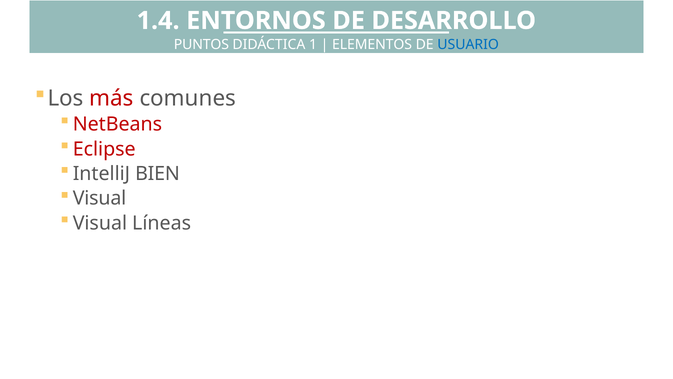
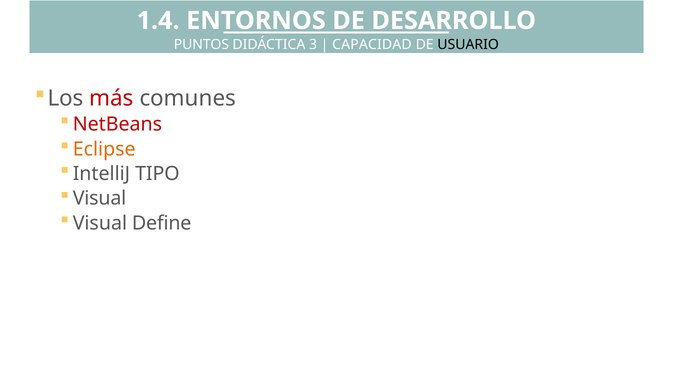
1: 1 -> 3 (313, 44)
ELEMENTOS: ELEMENTOS -> CAPACIDAD (372, 44)
USUARIO colour: blue -> black (468, 44)
Eclipse colour: red -> orange (104, 149)
BIEN: BIEN -> TIPO (157, 174)
Líneas: Líneas -> Define (162, 223)
